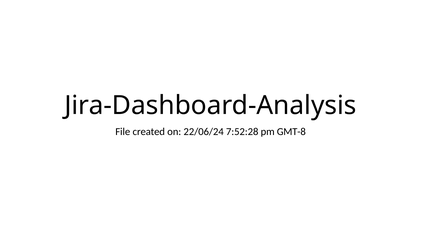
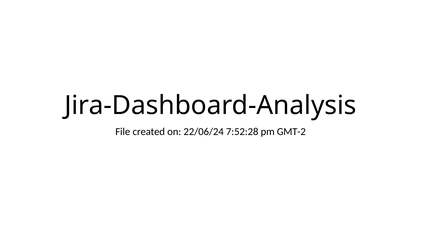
GMT-8: GMT-8 -> GMT-2 (291, 132)
